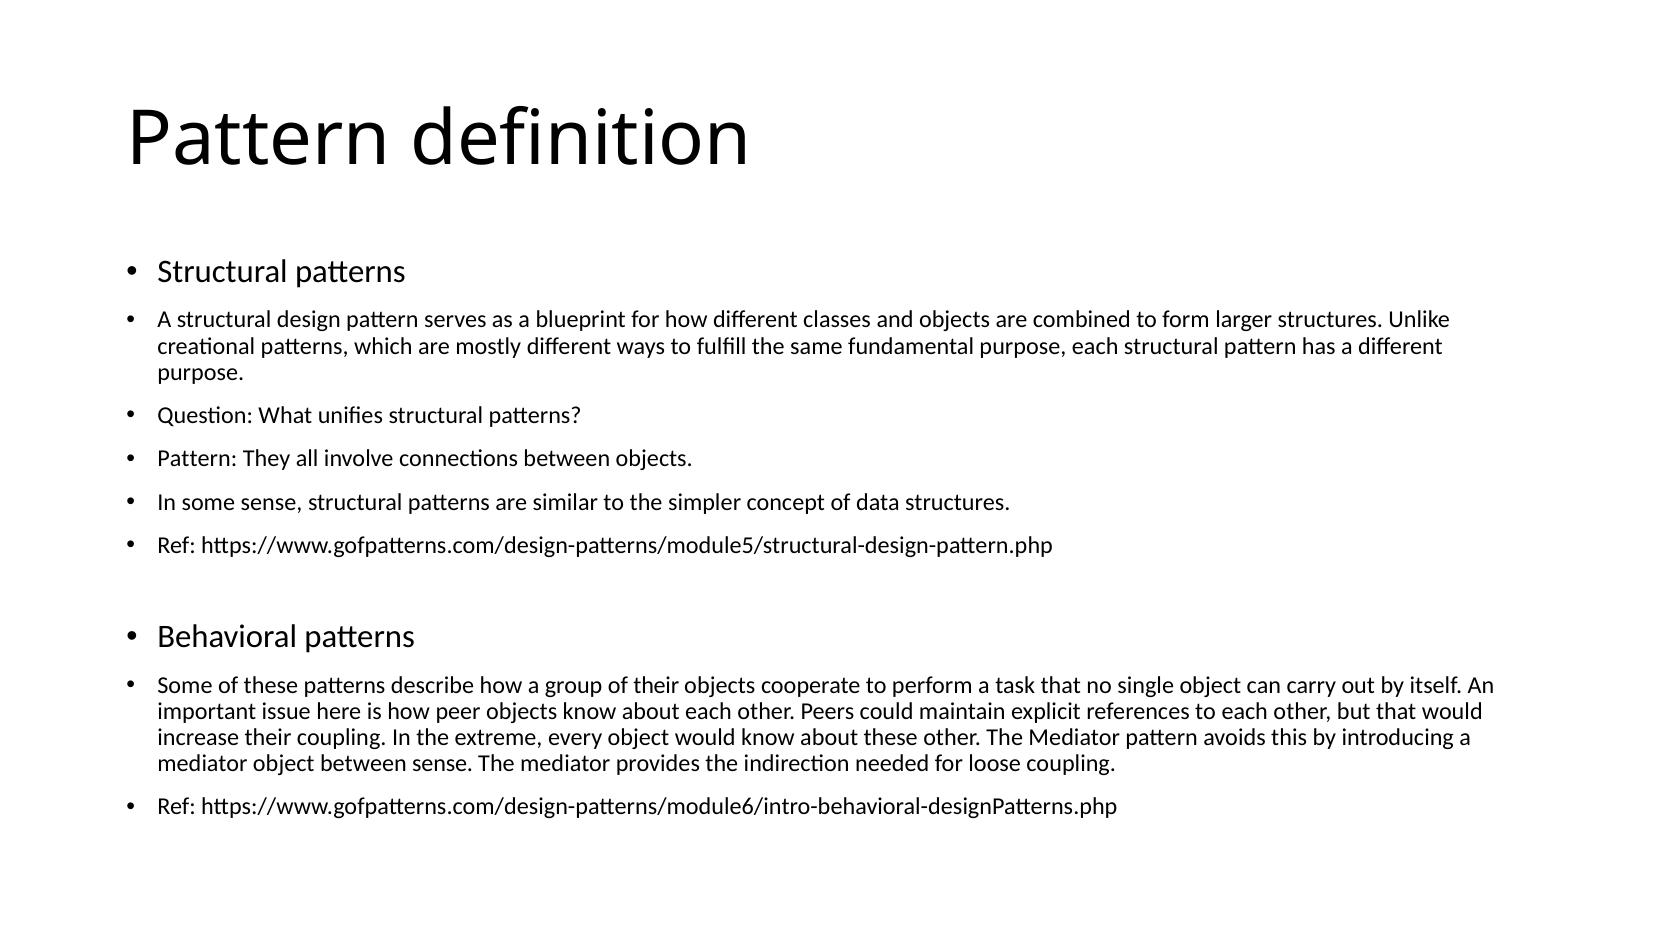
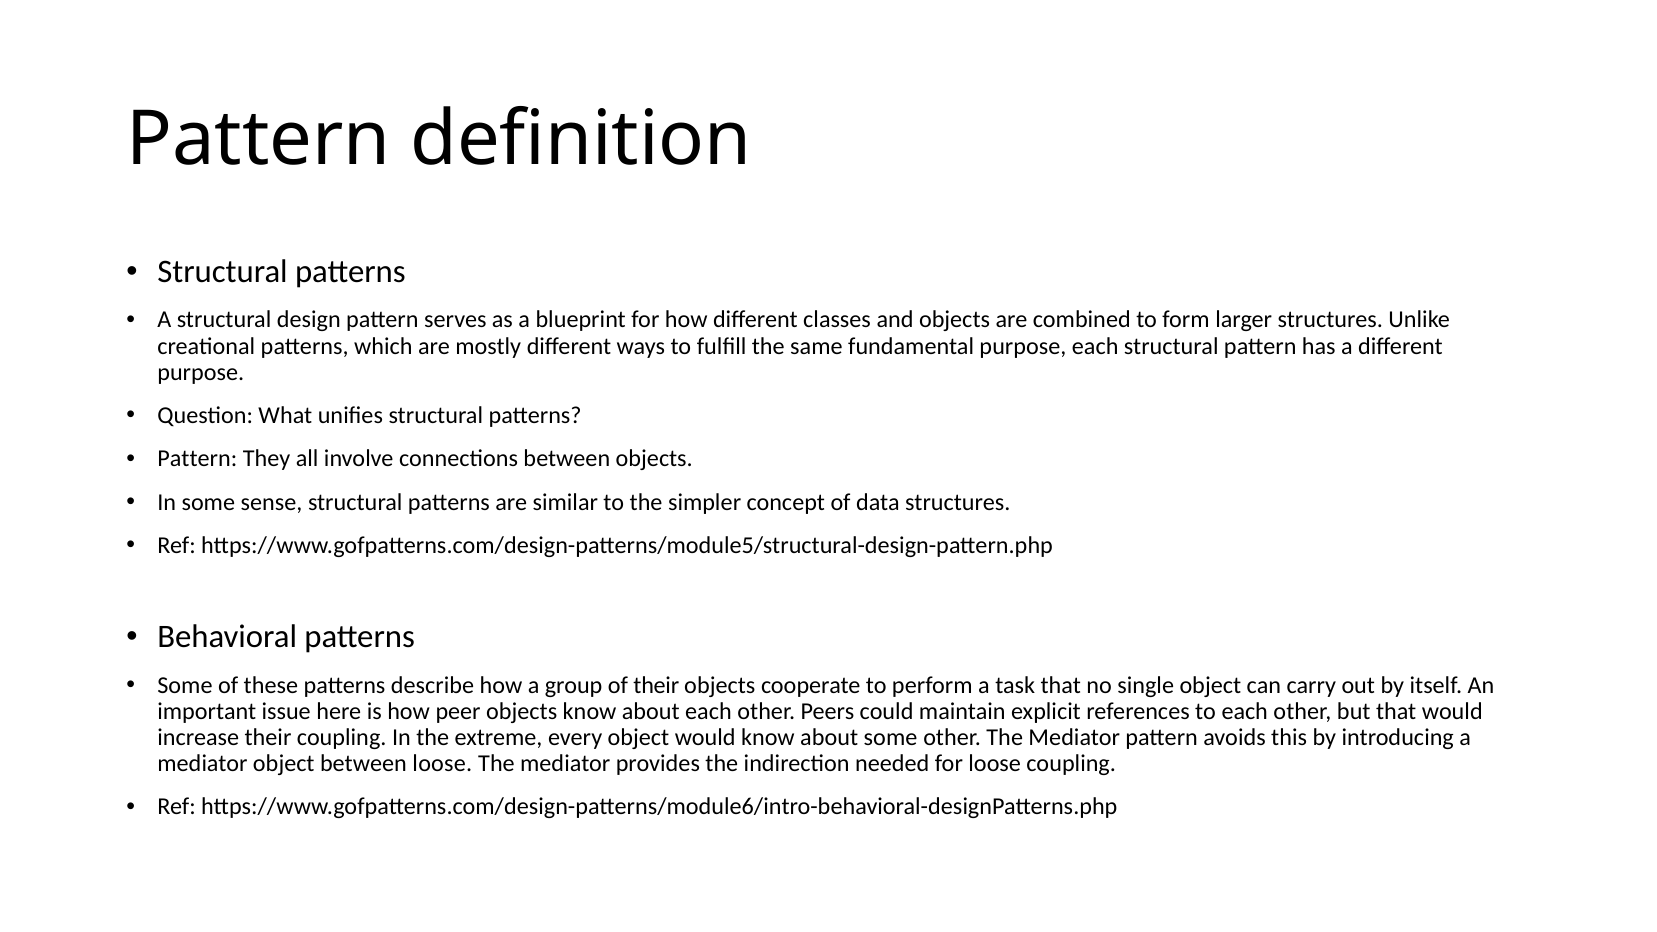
about these: these -> some (891, 737)
between sense: sense -> loose (442, 764)
